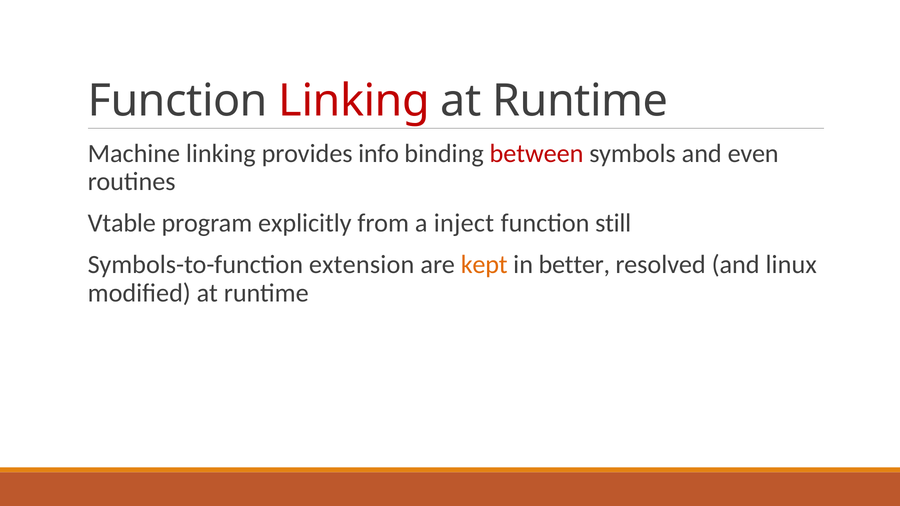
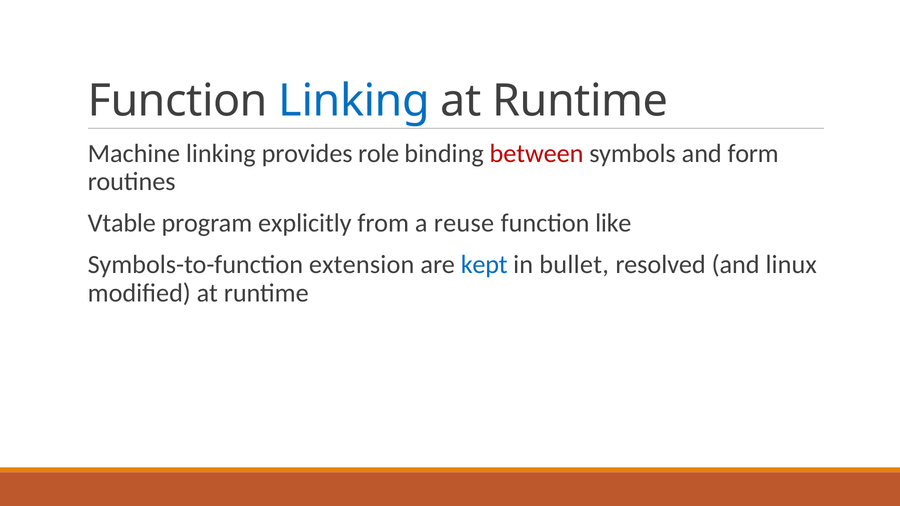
Linking colour: red -> blue (354, 101)
info: info -> role (379, 154)
even: even -> form (753, 154)
inject: inject -> reuse (464, 223)
still: still -> like (613, 223)
kept colour: orange -> blue (484, 265)
better: better -> bullet (574, 265)
